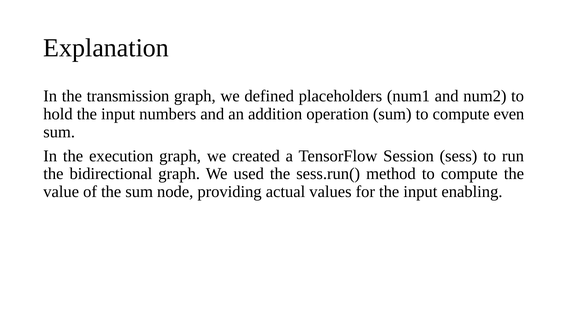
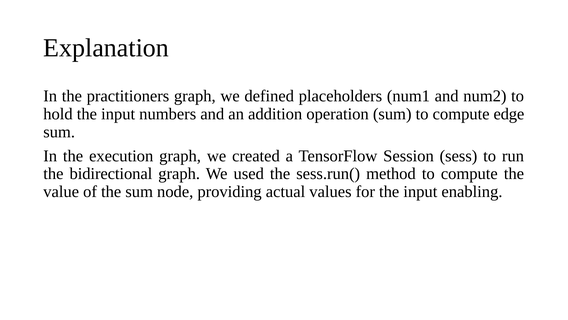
transmission: transmission -> practitioners (128, 96)
even: even -> edge (509, 114)
